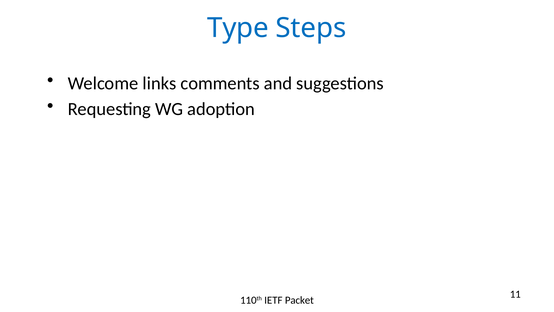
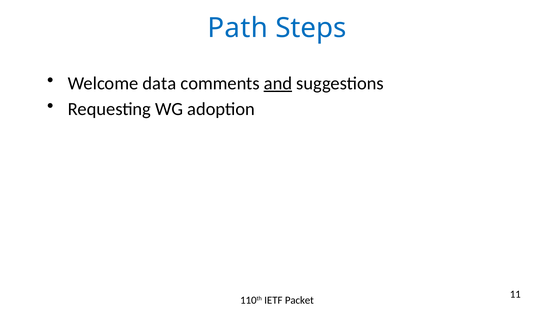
Type: Type -> Path (238, 28)
links: links -> data (159, 83)
and underline: none -> present (278, 83)
